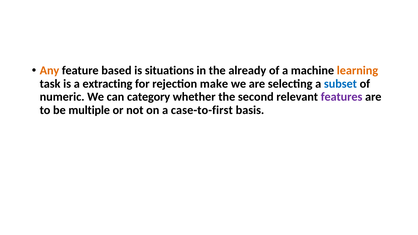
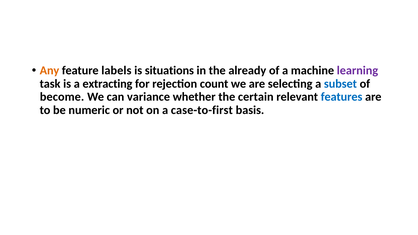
based: based -> labels (116, 71)
learning colour: orange -> purple (357, 71)
make: make -> count (214, 84)
numeric: numeric -> become (62, 97)
category: category -> variance (149, 97)
second: second -> certain (256, 97)
features colour: purple -> blue (342, 97)
multiple: multiple -> numeric (89, 110)
